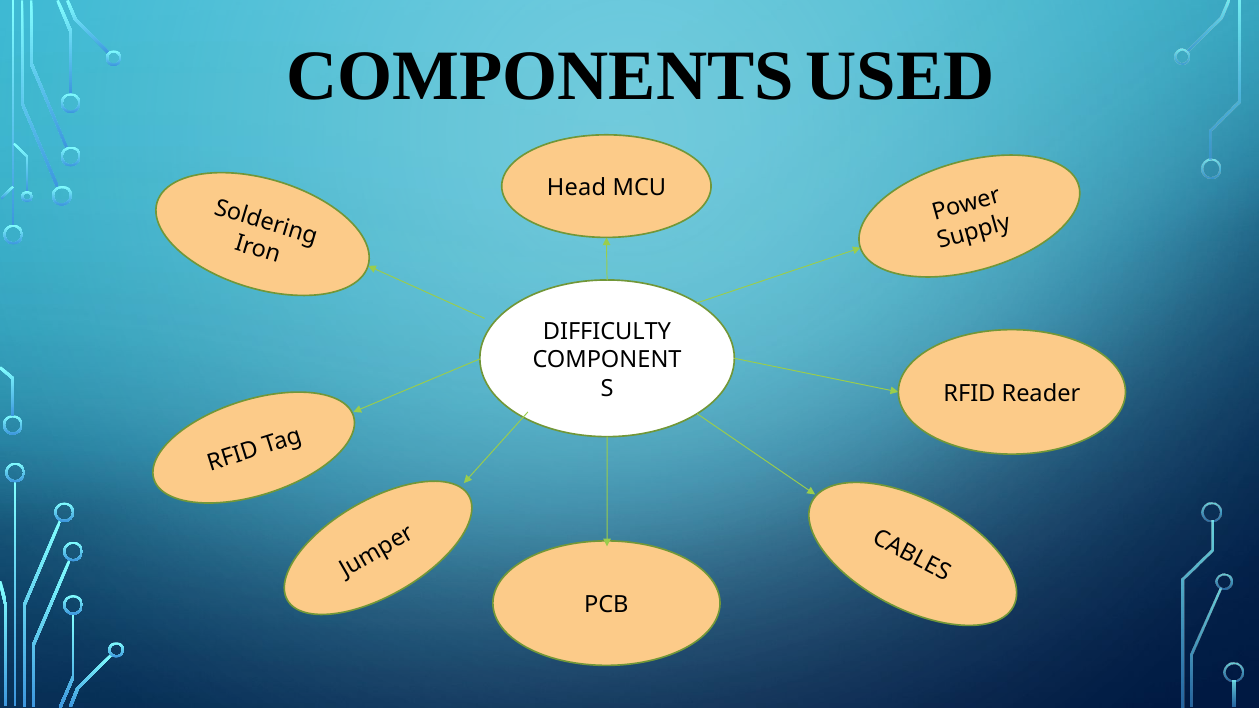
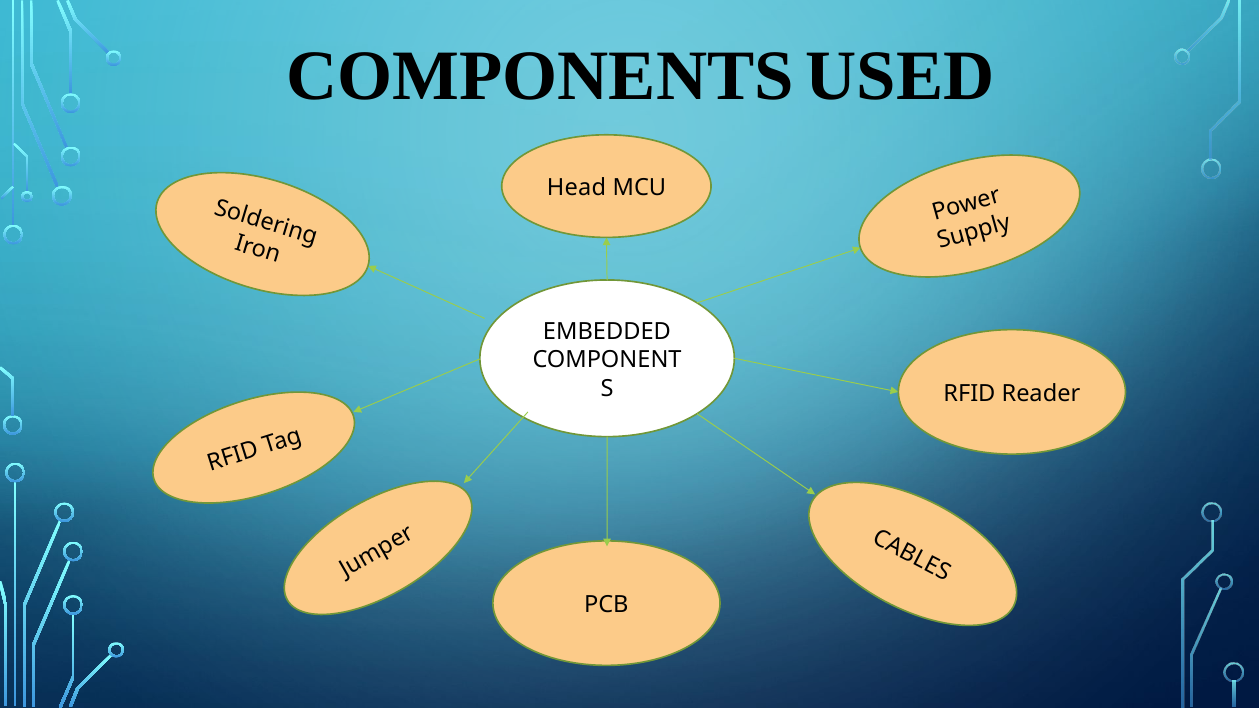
DIFFICULTY: DIFFICULTY -> EMBEDDED (607, 332)
